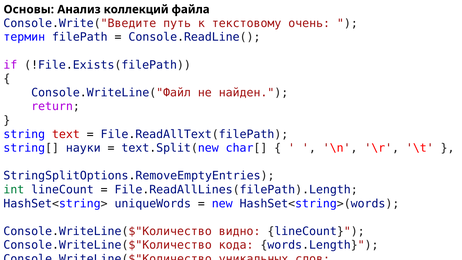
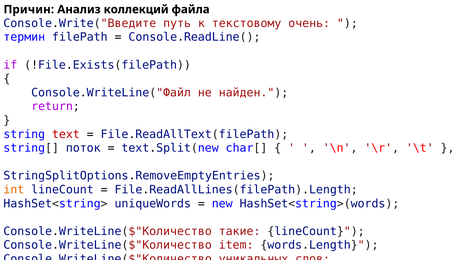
Основы: Основы -> Причин (29, 9)
науки: науки -> поток (83, 148)
int colour: green -> orange (14, 190)
видно: видно -> такие (240, 231)
кода: кода -> item (236, 245)
